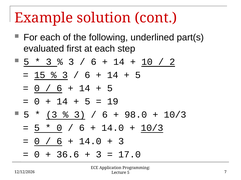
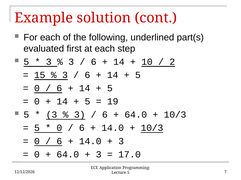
98.0: 98.0 -> 64.0 (136, 115)
36.6: 36.6 -> 64.0 (68, 155)
